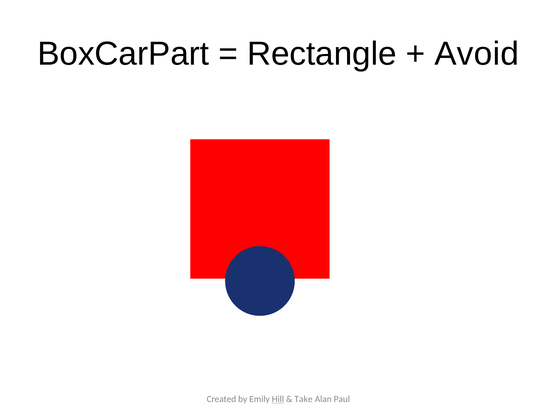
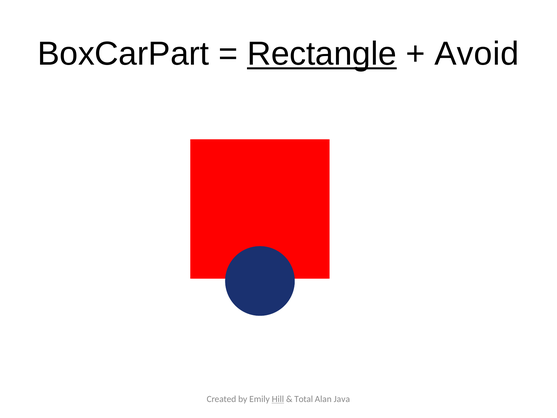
Rectangle underline: none -> present (322, 54)
Take: Take -> Total (304, 399)
Paul: Paul -> Java (342, 399)
